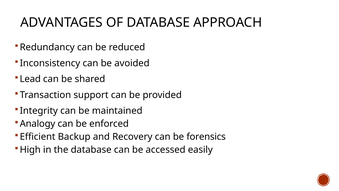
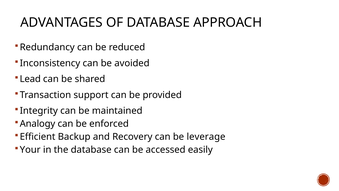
forensics: forensics -> leverage (206, 137)
High: High -> Your (30, 150)
